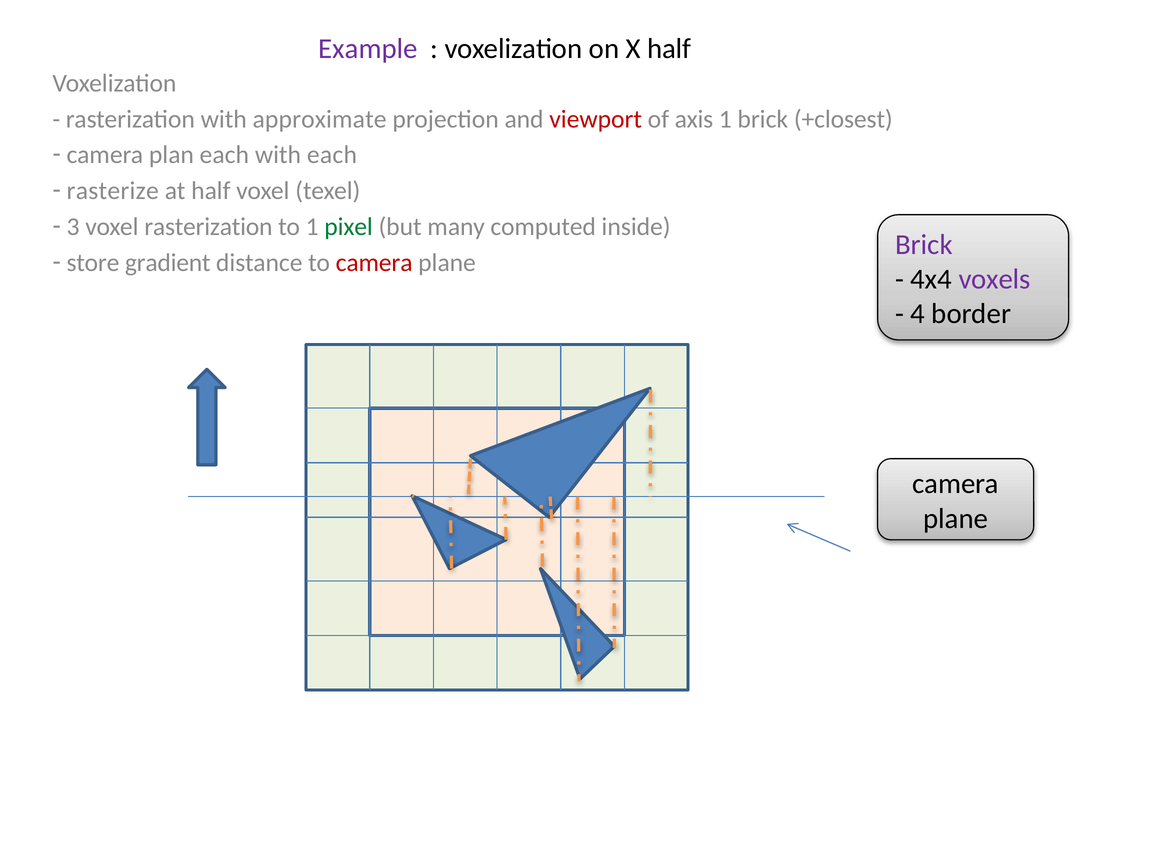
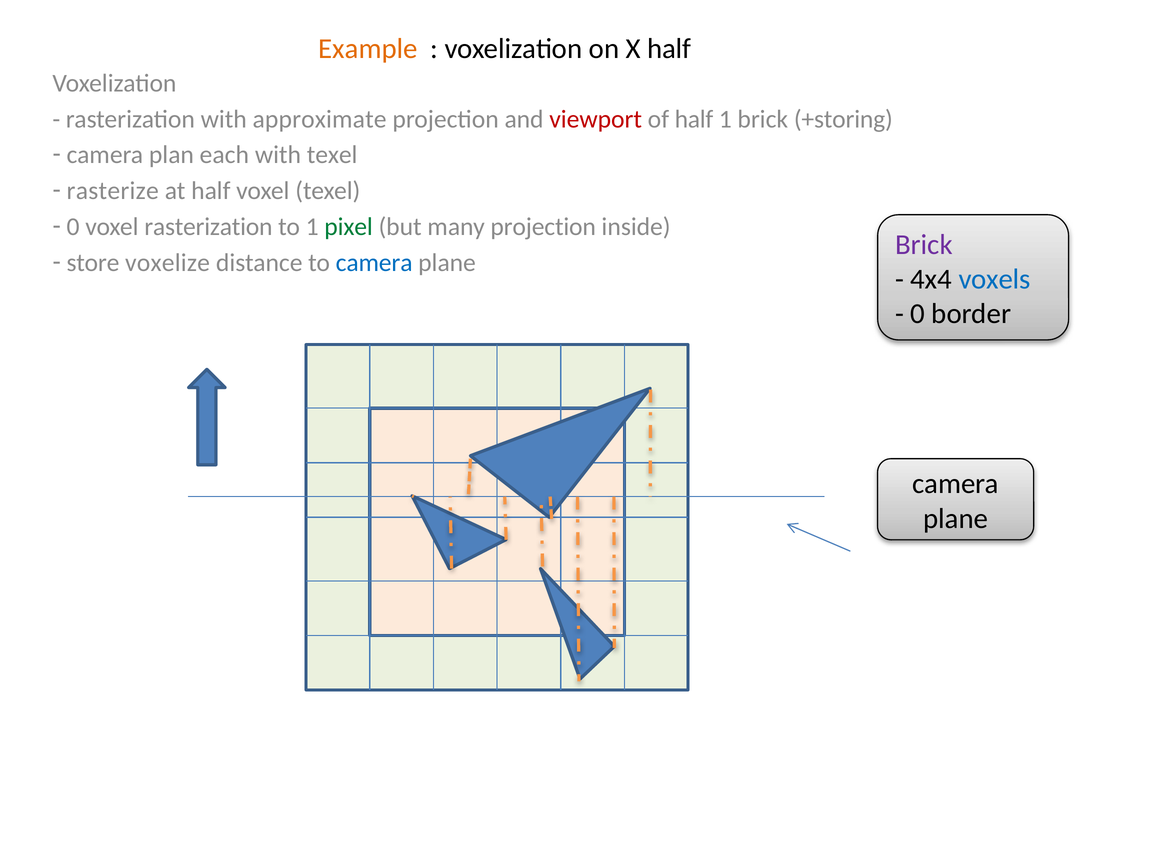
Example colour: purple -> orange (368, 49)
of axis: axis -> half (694, 119)
+closest: +closest -> +storing (843, 119)
with each: each -> texel (332, 155)
3: 3 -> 0 (73, 227)
many computed: computed -> projection (543, 227)
gradient: gradient -> voxelize (168, 263)
camera colour: red -> blue (374, 263)
voxels colour: purple -> blue (994, 279)
4: 4 -> 0 (918, 314)
